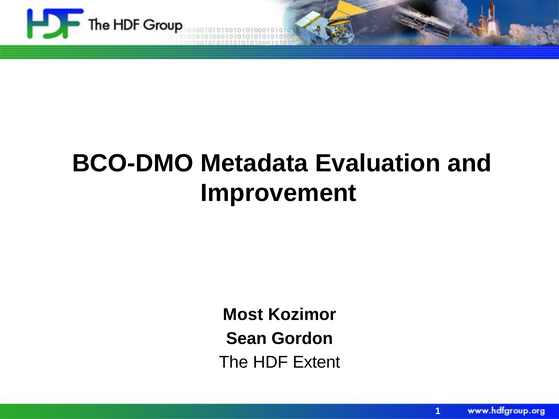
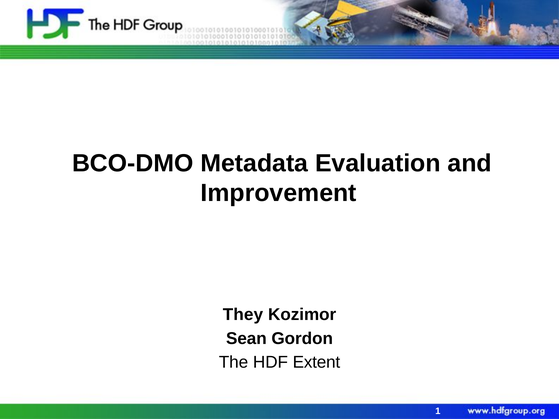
Most: Most -> They (243, 315)
